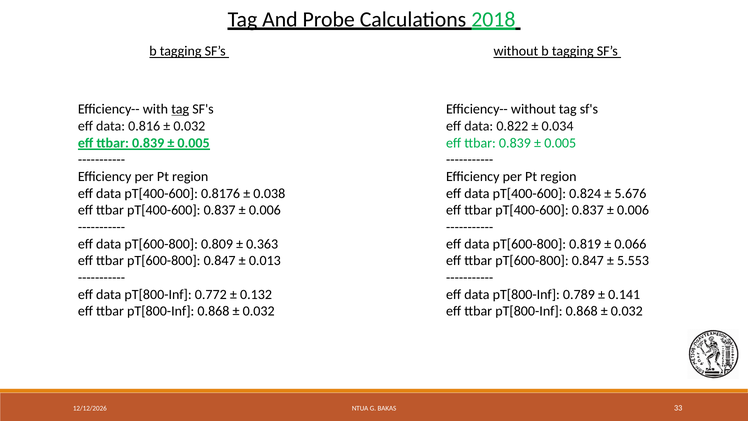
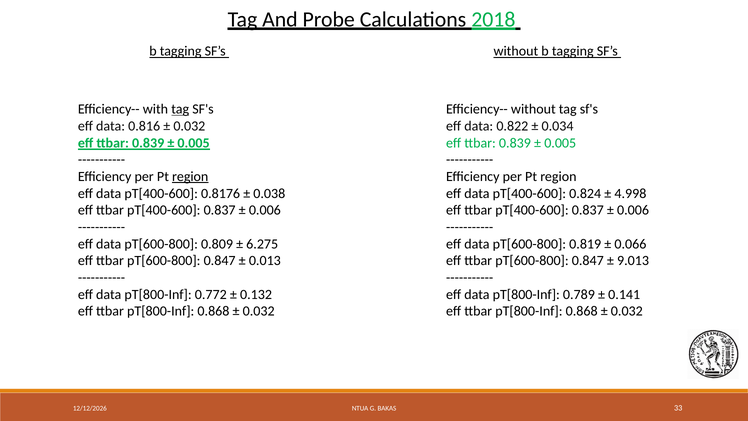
region underline: none -> present (190, 177)
5.676: 5.676 -> 4.998 (630, 193)
0.363: 0.363 -> 6.275 (262, 244)
5.553: 5.553 -> 9.013 (633, 261)
